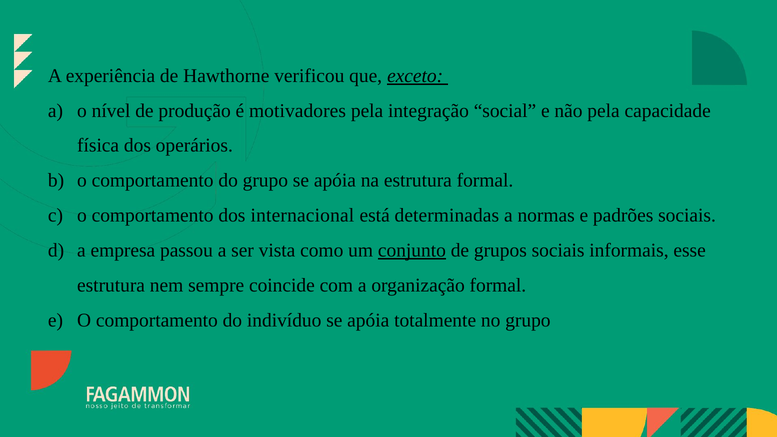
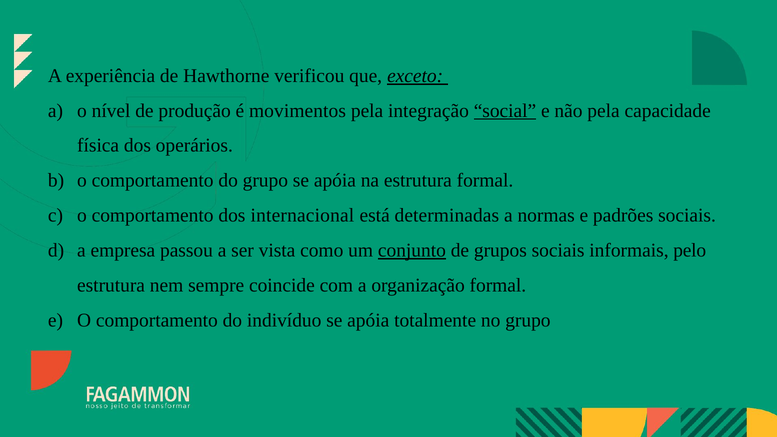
motivadores: motivadores -> movimentos (298, 111)
social underline: none -> present (505, 111)
esse: esse -> pelo (690, 250)
